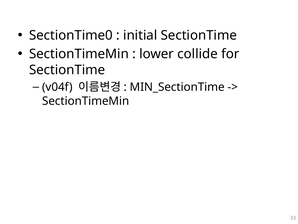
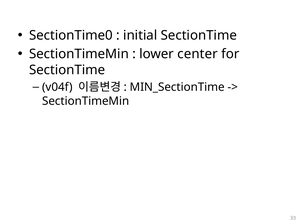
collide: collide -> center (198, 54)
